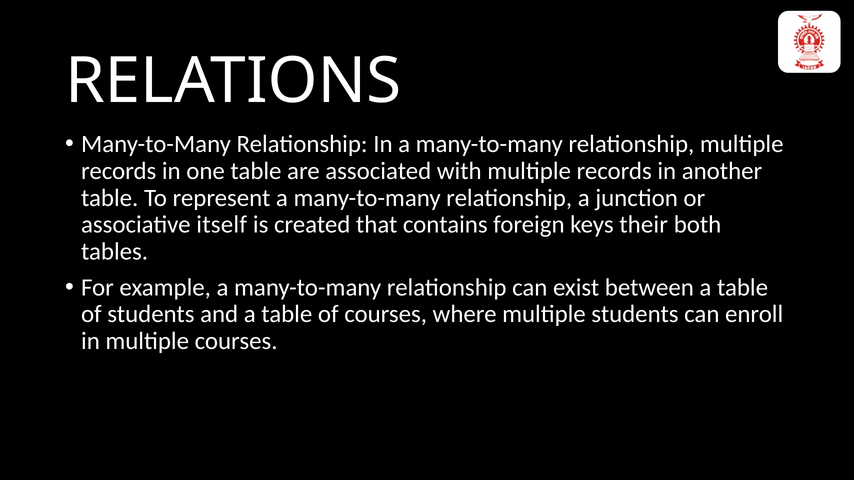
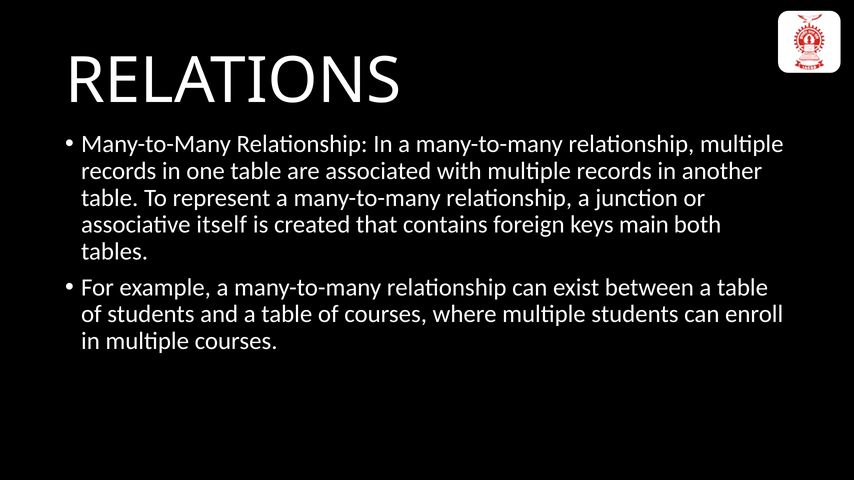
their: their -> main (644, 225)
